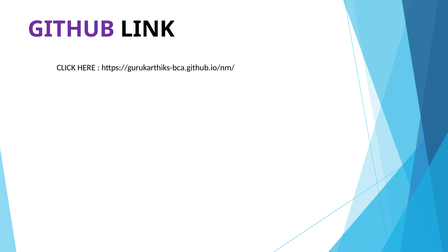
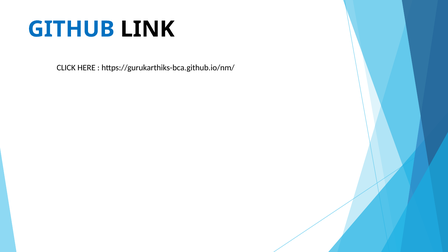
GITHUB colour: purple -> blue (71, 29)
